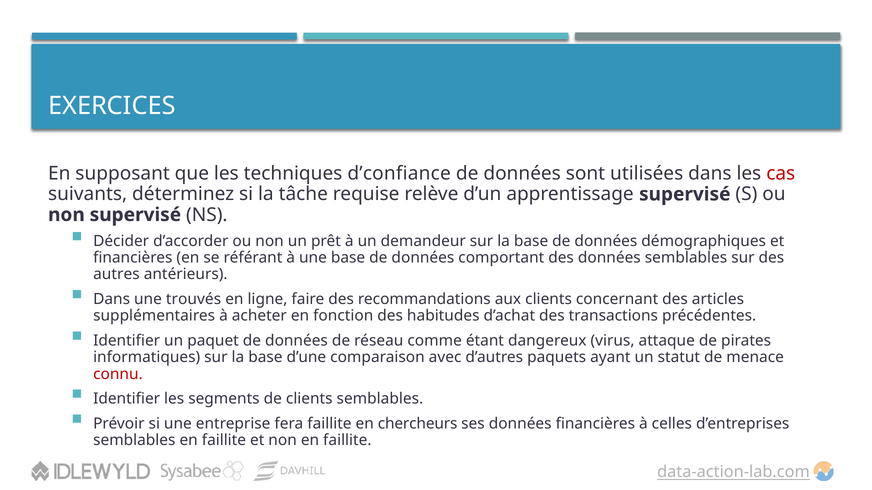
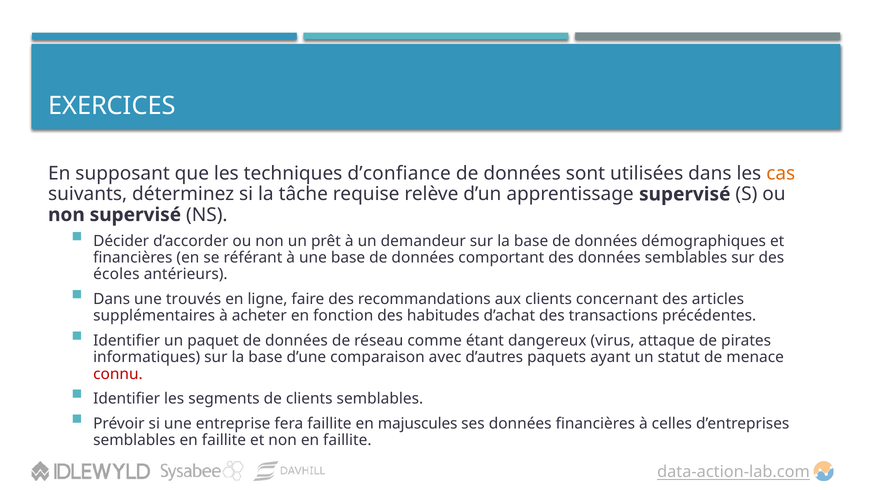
cas colour: red -> orange (781, 174)
autres: autres -> écoles (116, 275)
chercheurs: chercheurs -> majuscules (418, 424)
